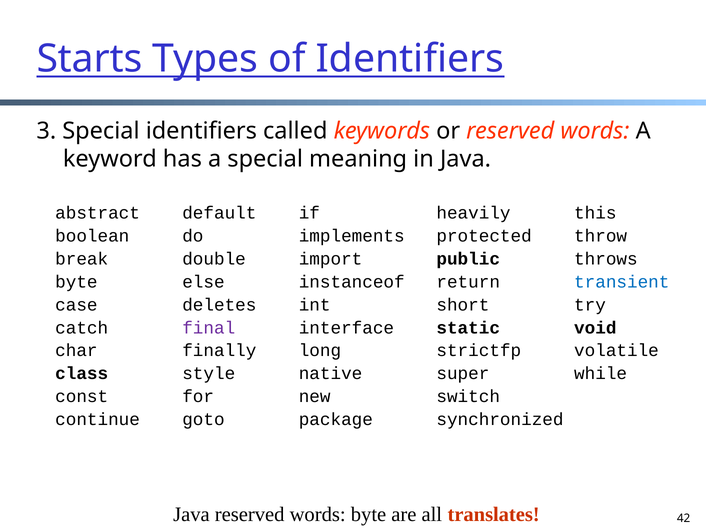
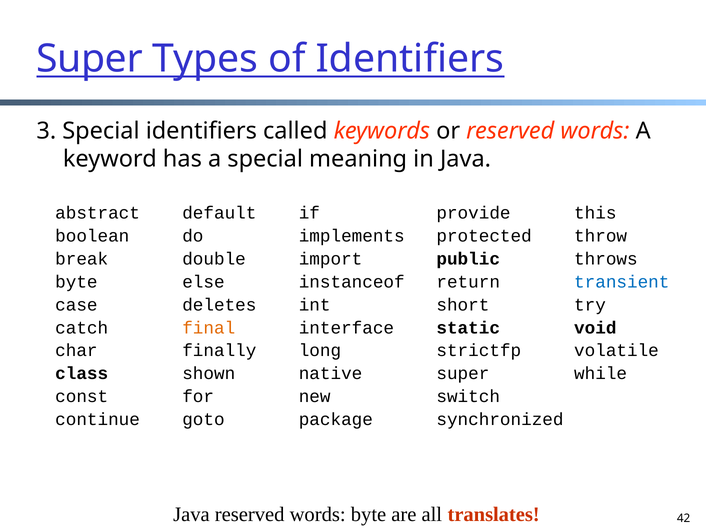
Starts: Starts -> Super (90, 59)
heavily: heavily -> provide (474, 213)
final colour: purple -> orange (209, 328)
style: style -> shown (209, 374)
